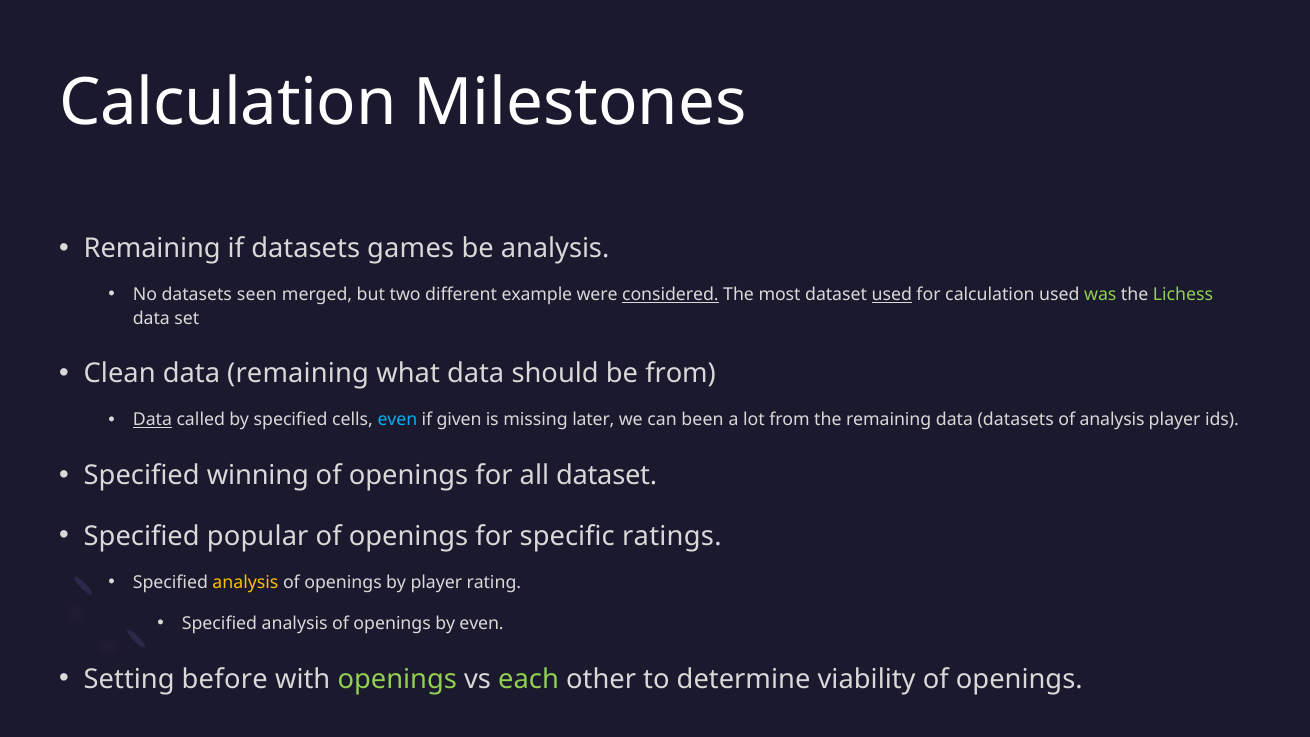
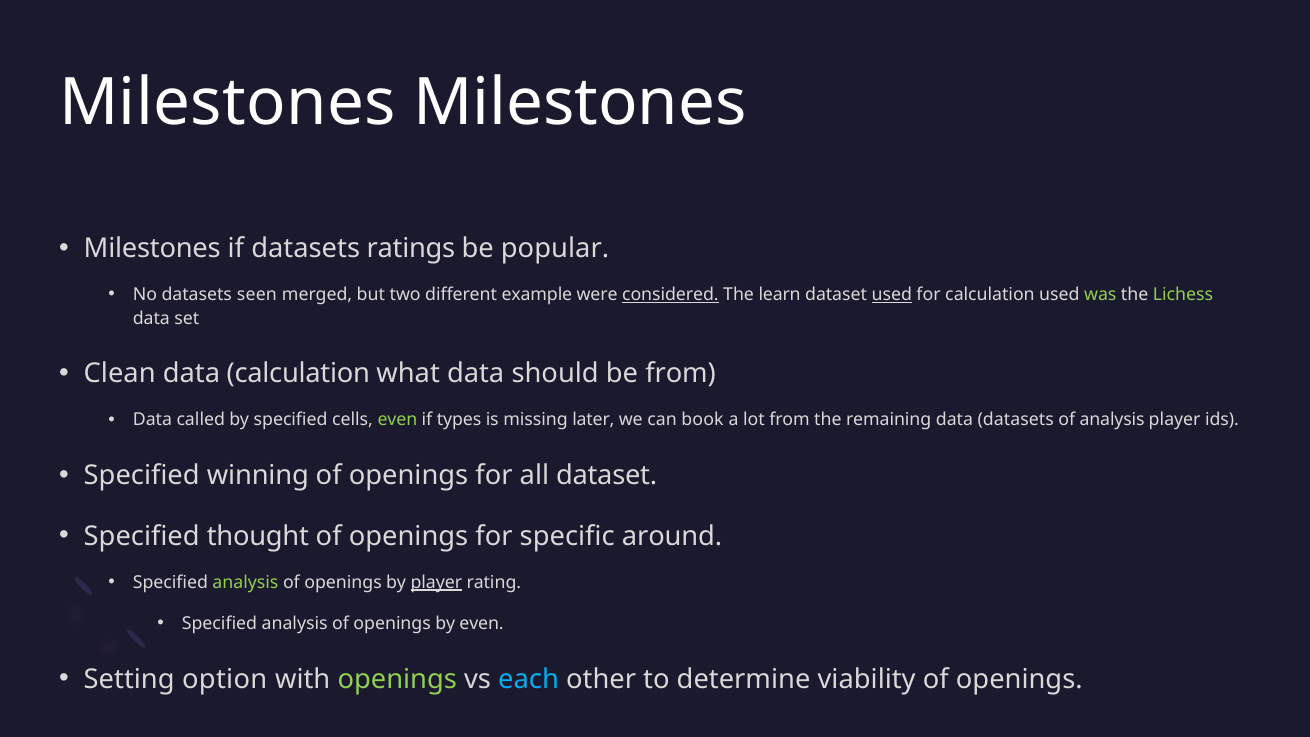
Calculation: Calculation -> Milestones (228, 103)
Remaining: Remaining -> Milestones (152, 249)
games: games -> ratings (411, 249)
be analysis: analysis -> popular (555, 249)
most: most -> learn (780, 295)
data remaining: remaining -> calculation (298, 374)
Data underline: present -> none (152, 420)
even colour: light blue -> light green (397, 420)
given: given -> types (459, 420)
been: been -> book (702, 420)
popular: popular -> thought (258, 536)
ratings: ratings -> around (672, 536)
analysis colour: yellow -> light green (245, 582)
player underline: none -> present (436, 582)
before: before -> option (225, 679)
each colour: light green -> light blue (529, 679)
